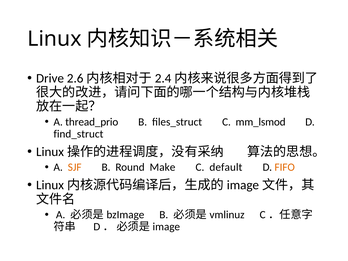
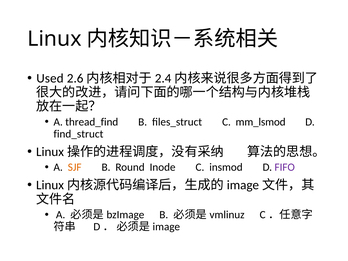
Drive: Drive -> Used (50, 78)
thread_prio: thread_prio -> thread_find (92, 122)
Make: Make -> Inode (163, 167)
default: default -> insmod (226, 167)
FIFO colour: orange -> purple (285, 167)
